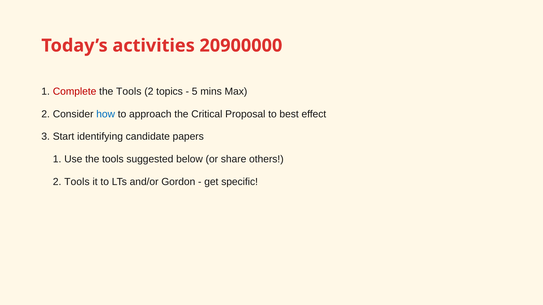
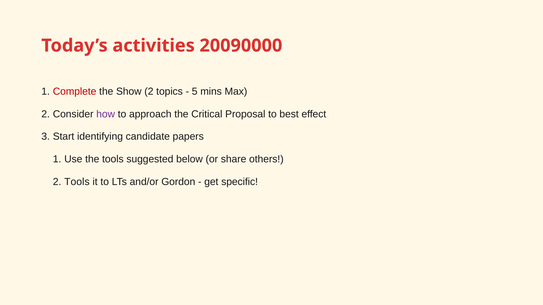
20900000: 20900000 -> 20090000 (241, 46)
Tools: Tools -> Show (129, 92)
how colour: blue -> purple (106, 114)
